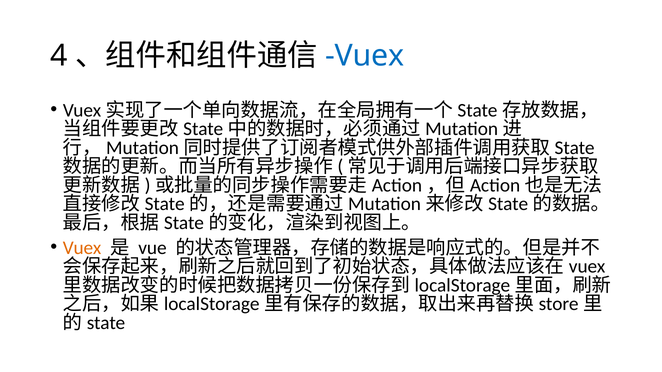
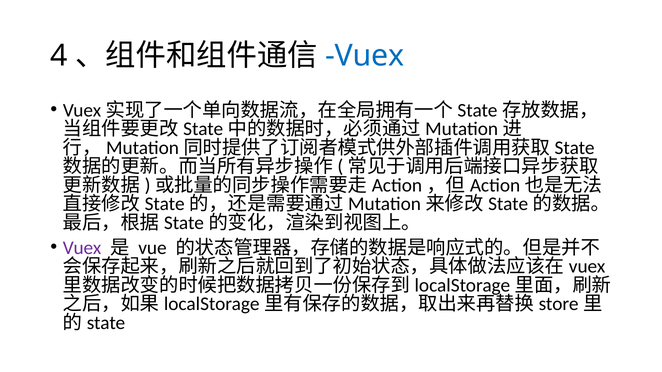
Vuex colour: orange -> purple (82, 248)
